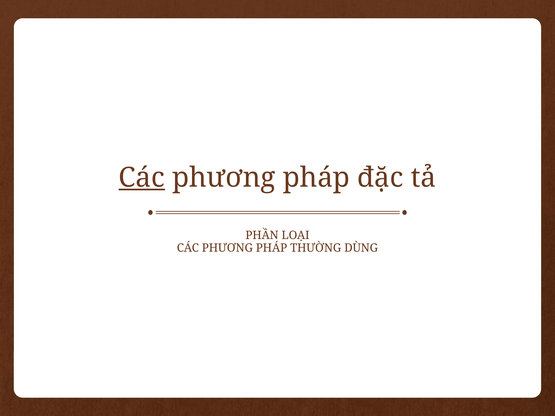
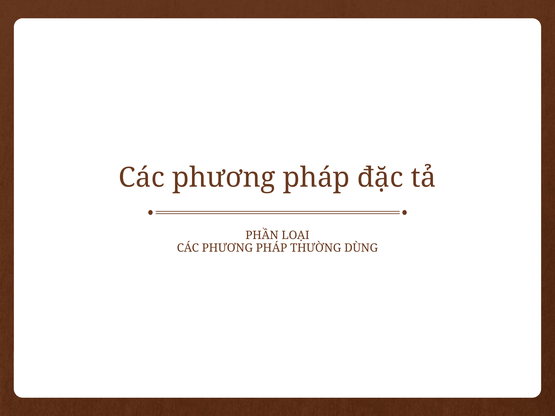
Các underline: present -> none (142, 178)
